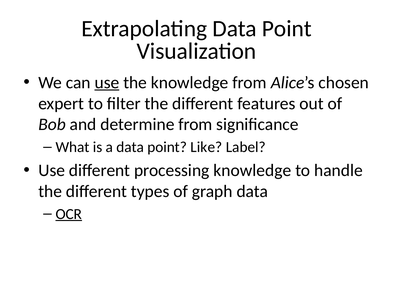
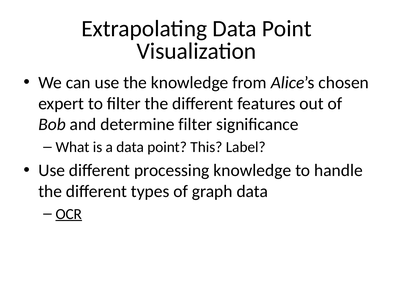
use underline: present -> none (107, 82)
determine from: from -> filter (195, 124)
Like: Like -> This (206, 147)
